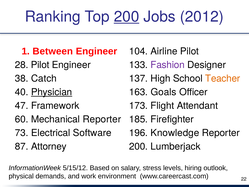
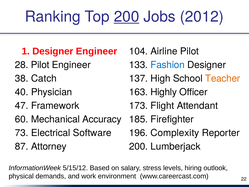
1 Between: Between -> Designer (53, 51)
Fashion colour: purple -> blue (168, 65)
Physician underline: present -> none (52, 92)
Goals: Goals -> Highly (164, 92)
Mechanical Reporter: Reporter -> Accuracy (102, 119)
Knowledge: Knowledge -> Complexity (175, 133)
